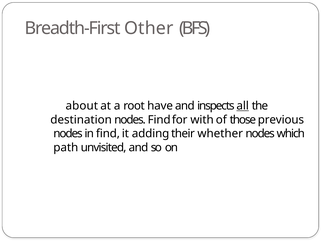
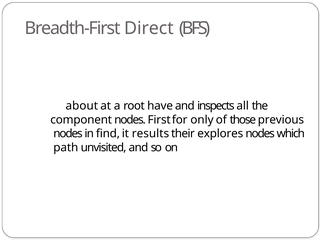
Other: Other -> Direct (149, 28)
all underline: present -> none (243, 106)
destination: destination -> component (81, 120)
nodes Find: Find -> First (159, 120)
with: with -> only (202, 120)
adding: adding -> results (150, 133)
whether: whether -> explores (220, 133)
